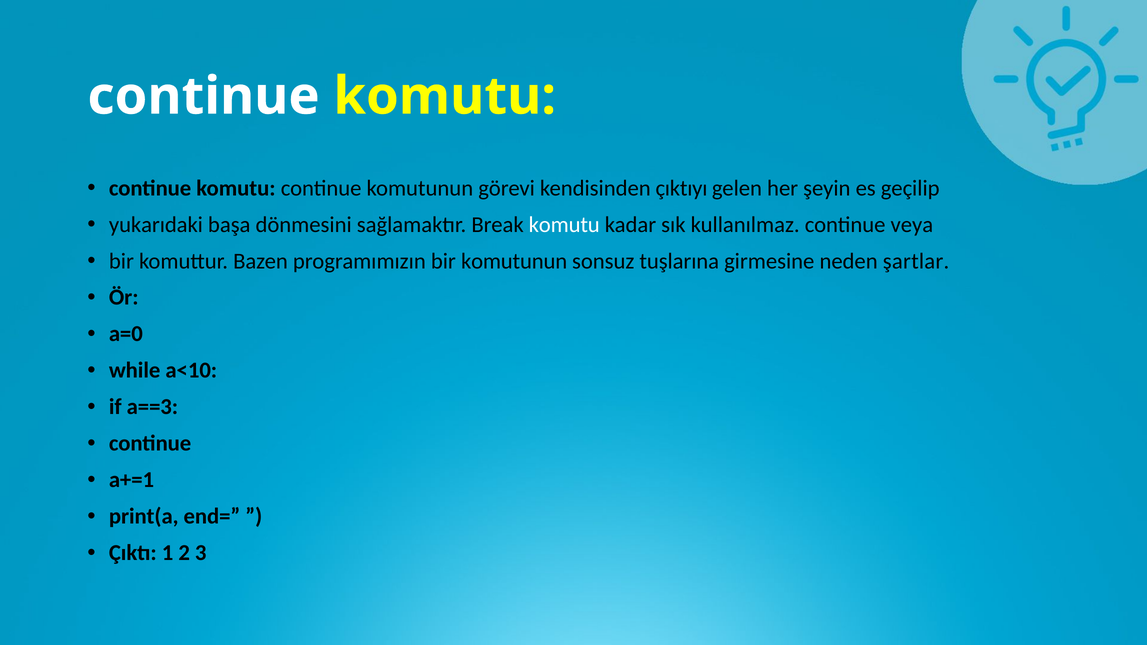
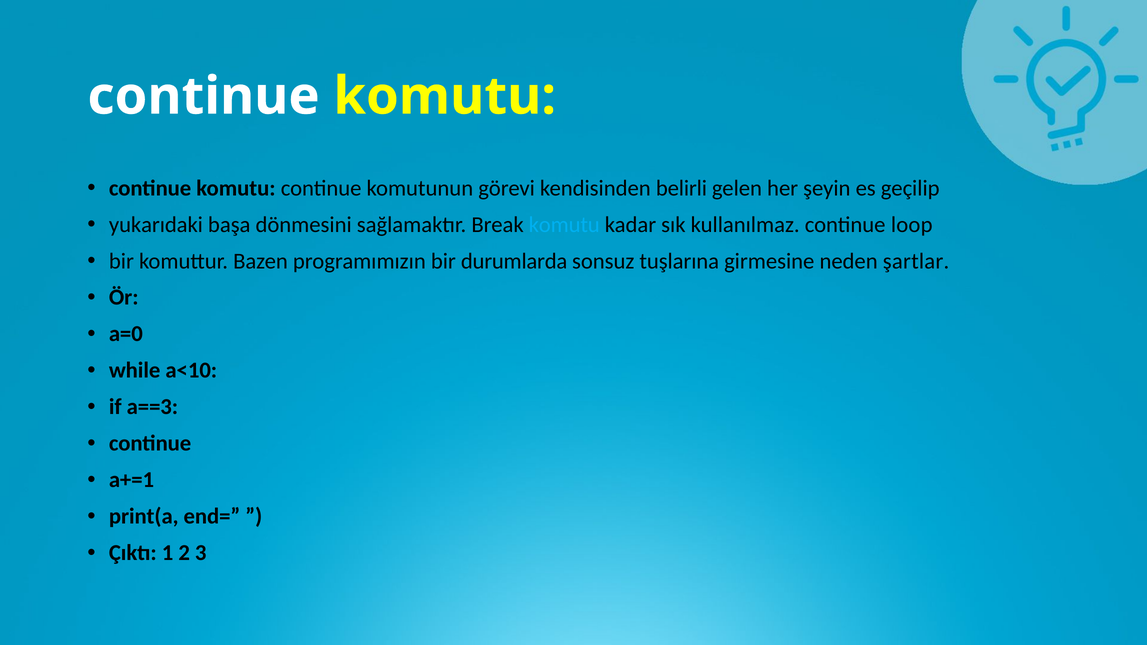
çıktıyı: çıktıyı -> belirli (681, 188)
komutu colour: white -> light blue (564, 225)
veya: veya -> loop (912, 225)
bir komutunun: komutunun -> durumlarda (514, 261)
